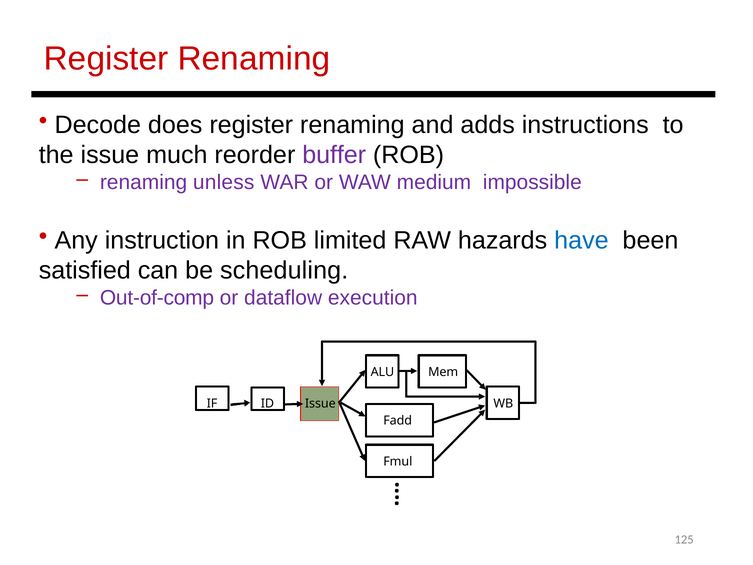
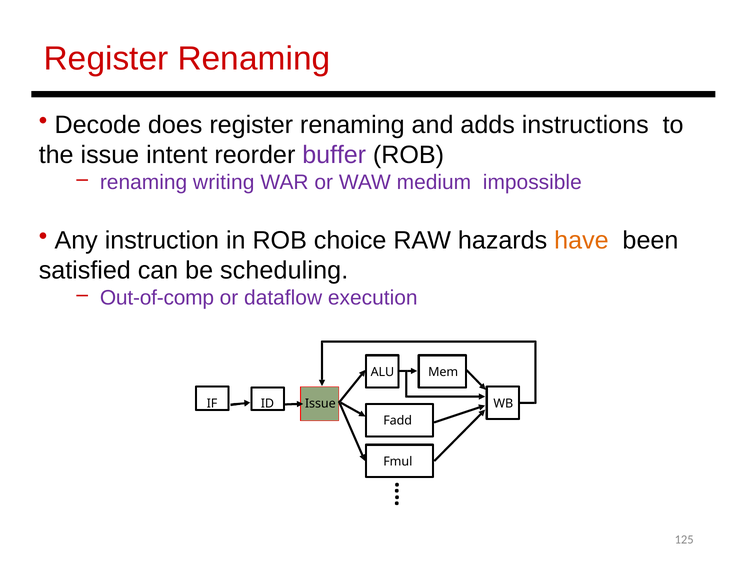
much: much -> intent (177, 155)
unless: unless -> writing (224, 182)
limited: limited -> choice (350, 240)
have colour: blue -> orange (581, 240)
